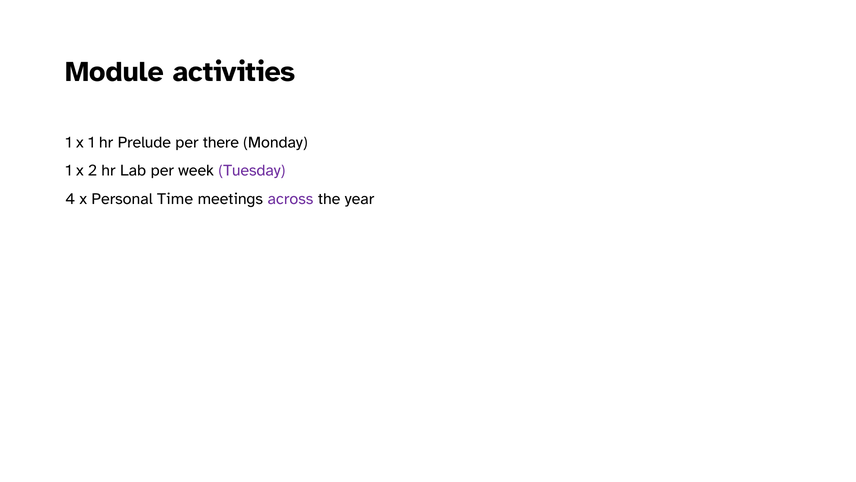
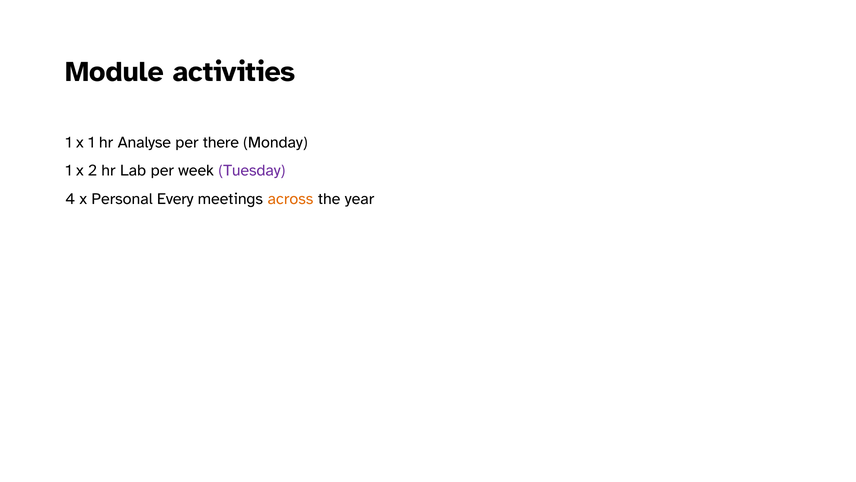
Prelude: Prelude -> Analyse (144, 142)
Time: Time -> Every (175, 198)
across colour: purple -> orange (290, 198)
